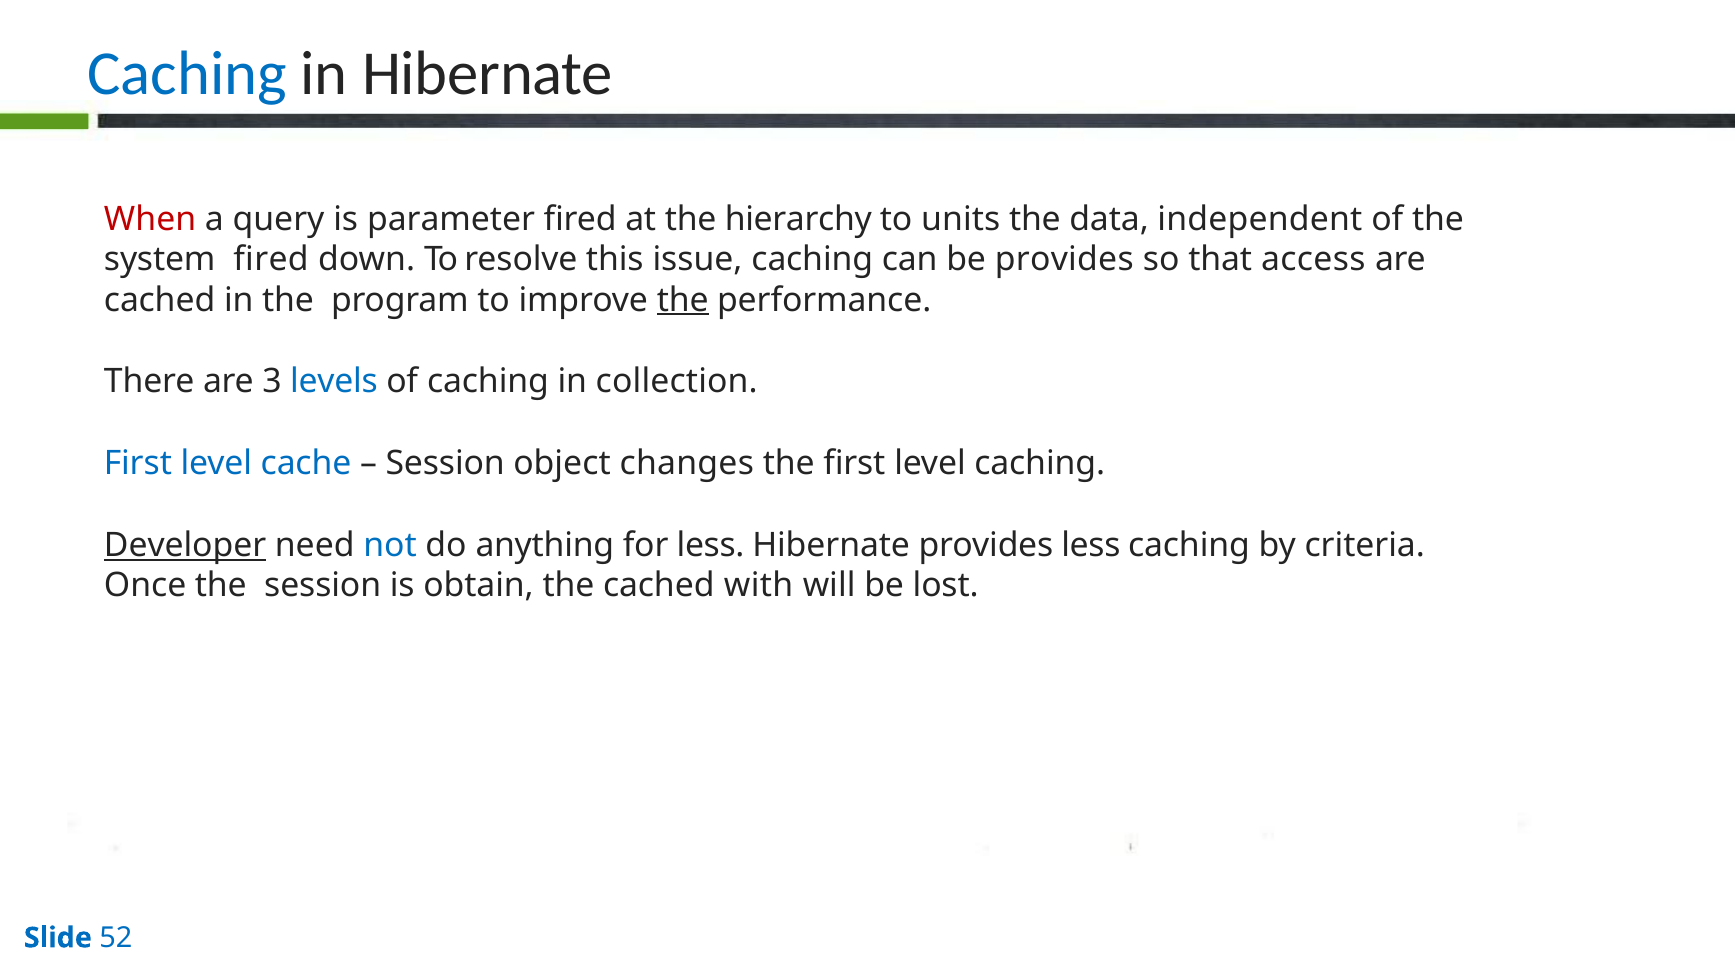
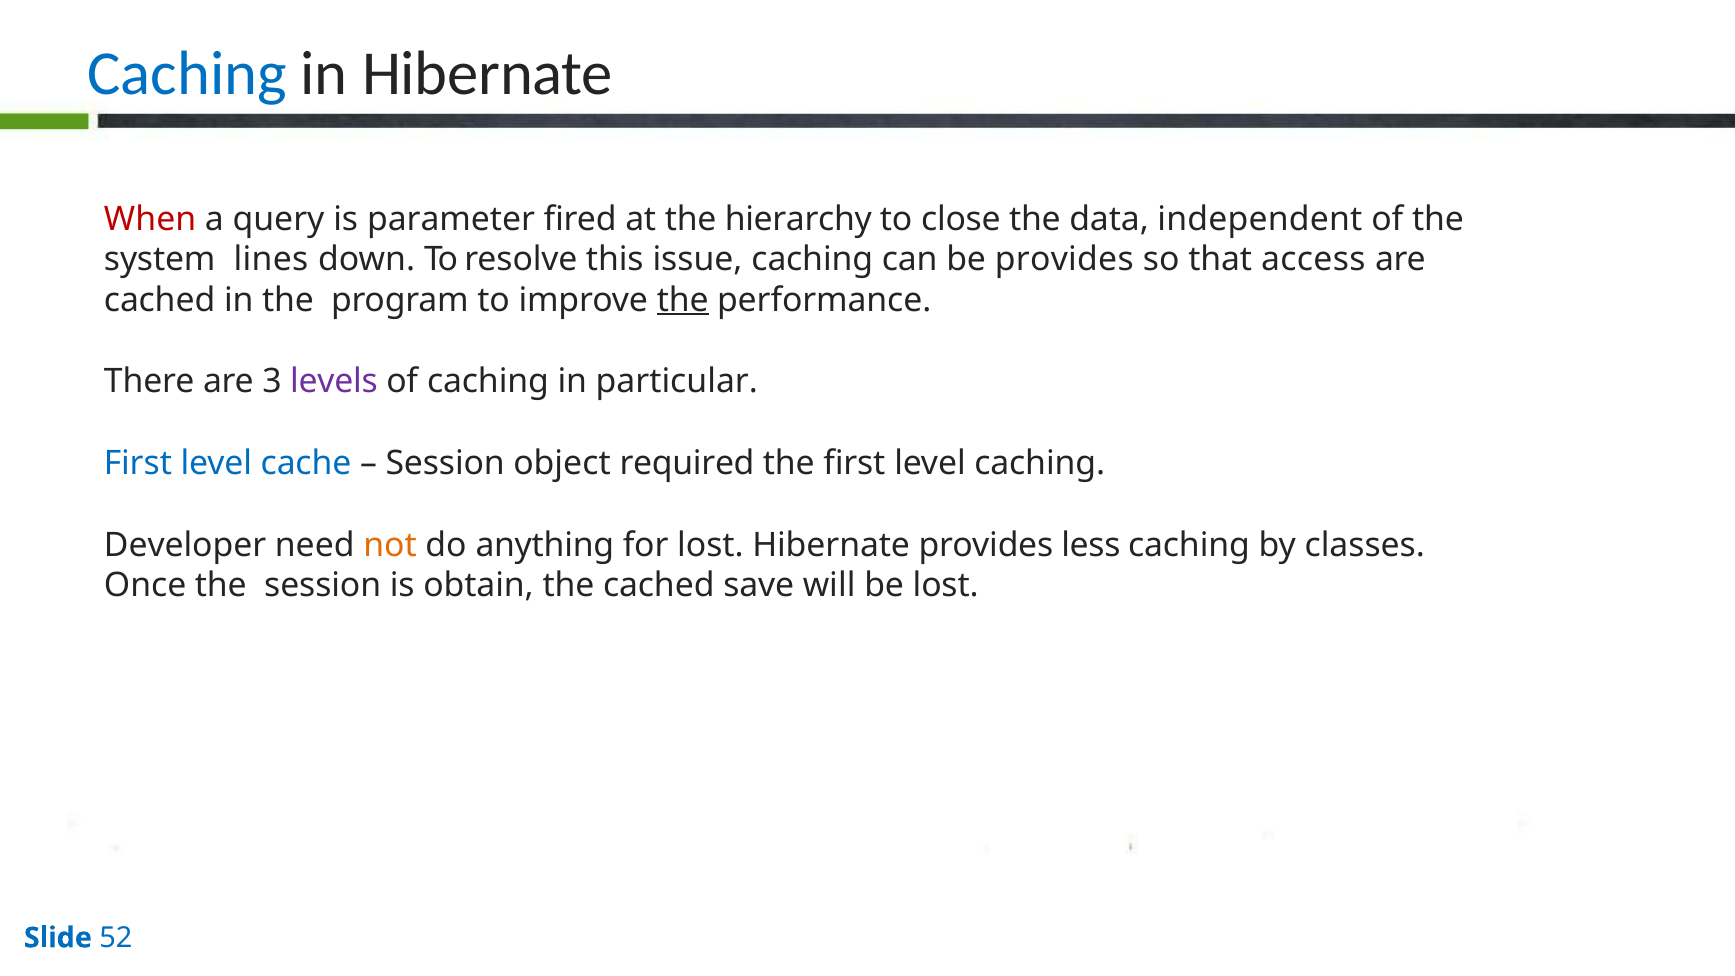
units: units -> close (961, 219)
system fired: fired -> lines (271, 259)
levels colour: blue -> purple (334, 382)
collection: collection -> particular (677, 382)
changes: changes -> required (687, 464)
Developer underline: present -> none (185, 545)
not colour: blue -> orange (390, 545)
for less: less -> lost (710, 545)
criteria: criteria -> classes (1365, 545)
with: with -> save (759, 586)
